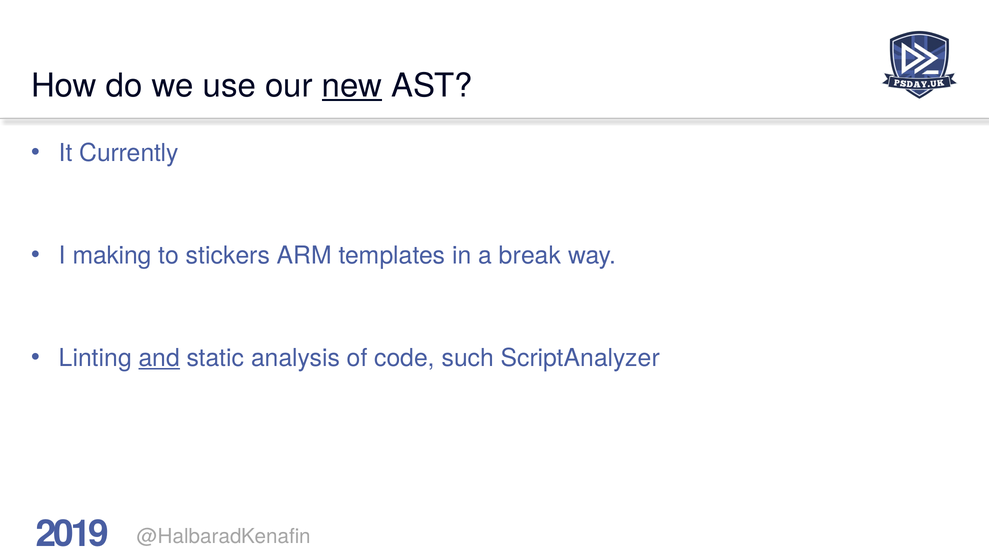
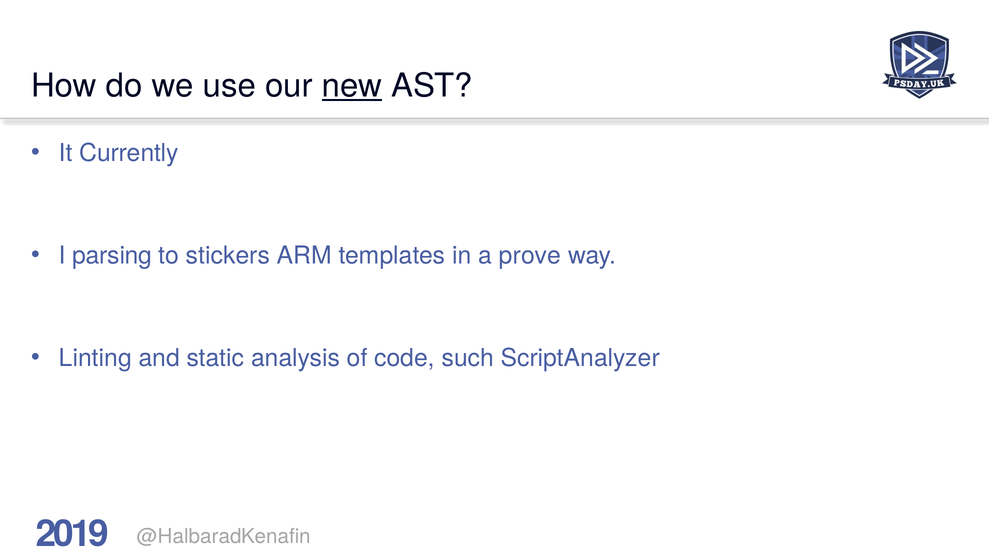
making: making -> parsing (112, 256)
break: break -> prove (530, 256)
and underline: present -> none (159, 358)
